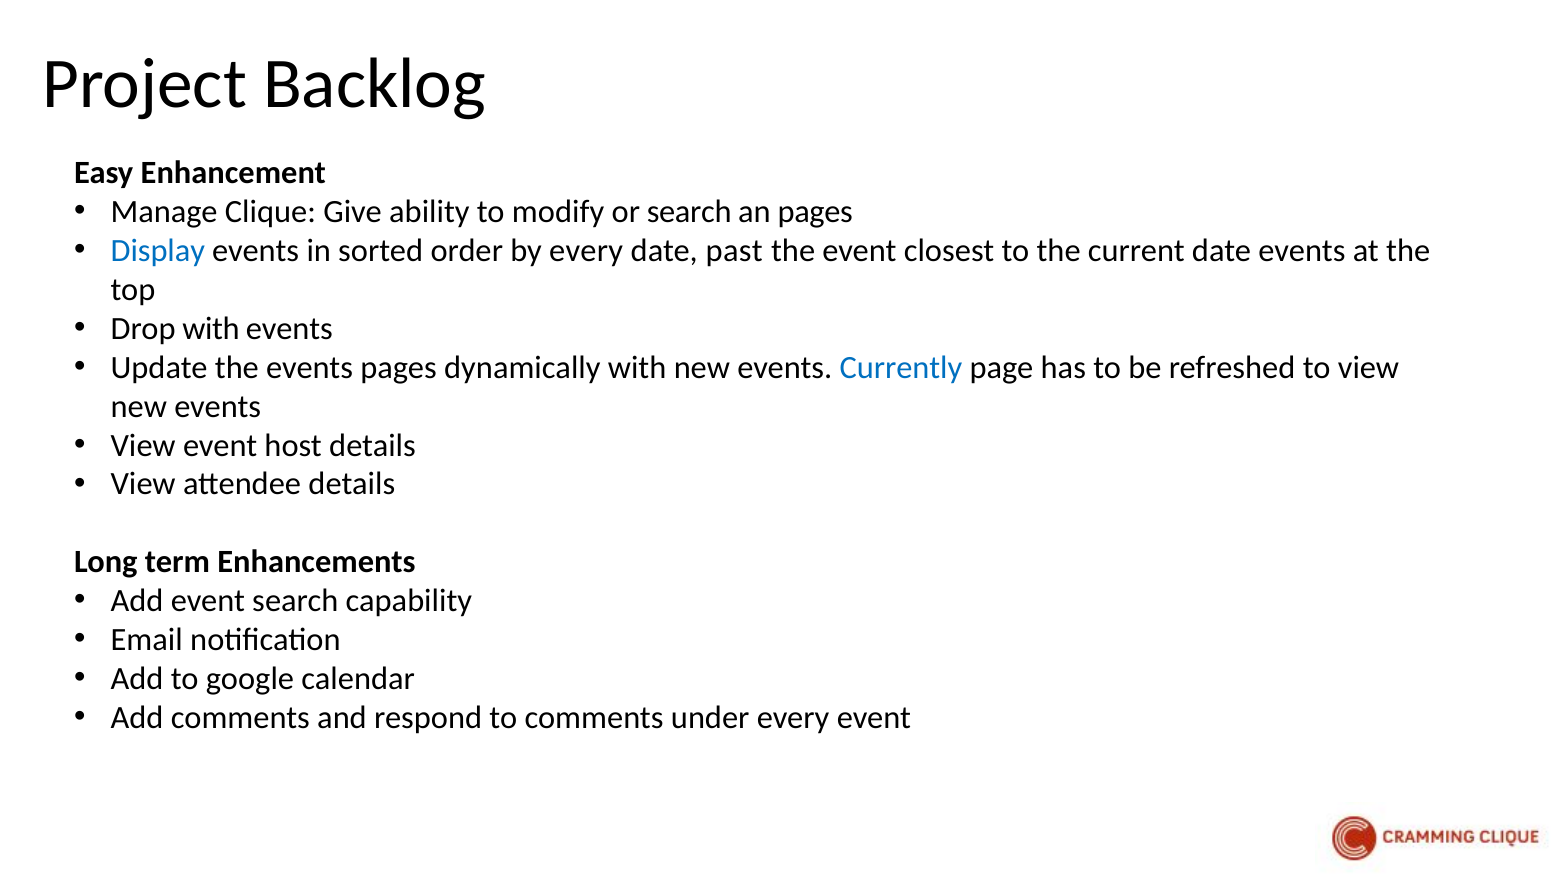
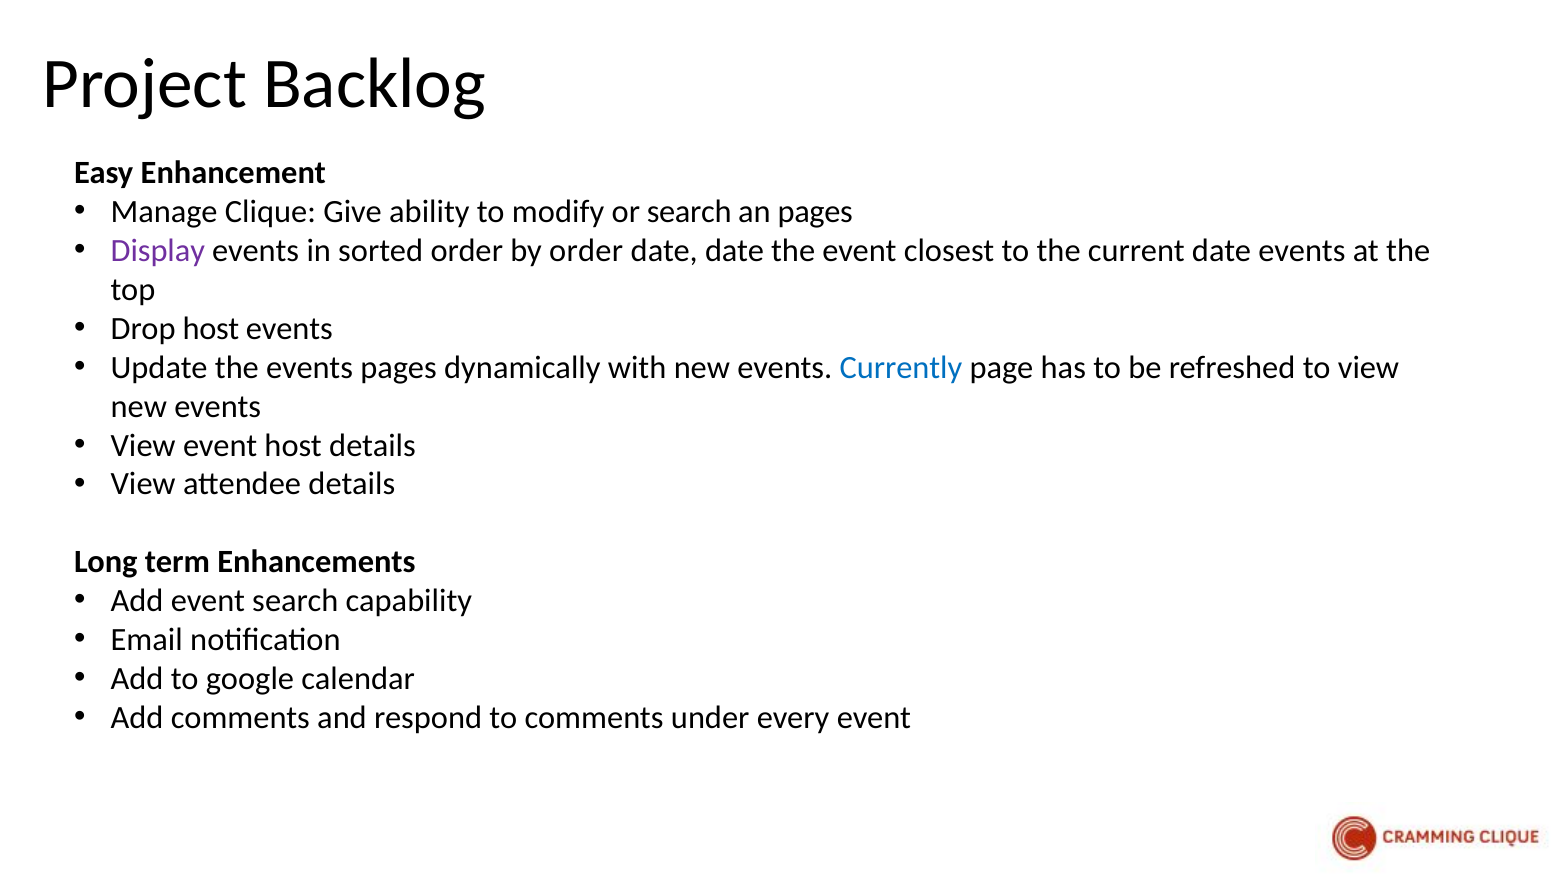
Display colour: blue -> purple (158, 251)
by every: every -> order (586, 251)
date past: past -> date (735, 251)
Drop with: with -> host (211, 329)
